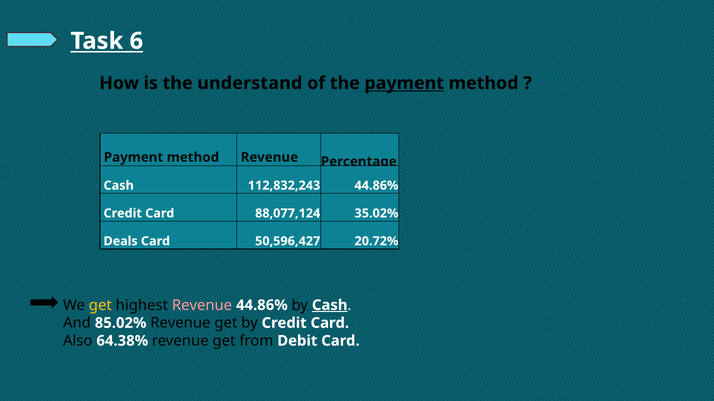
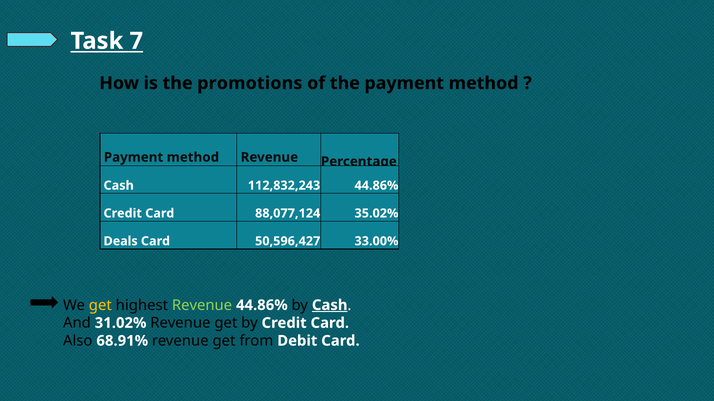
6: 6 -> 7 (136, 41)
understand: understand -> promotions (250, 83)
payment underline: present -> none (404, 83)
20.72%: 20.72% -> 33.00% (376, 241)
Revenue colour: pink -> light green (202, 306)
85.02%: 85.02% -> 31.02% (121, 323)
64.38%: 64.38% -> 68.91% (122, 341)
